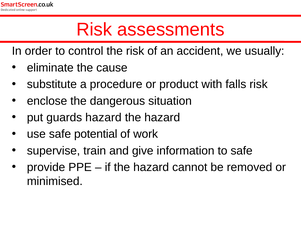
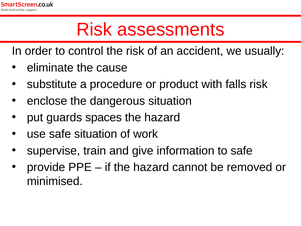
guards hazard: hazard -> spaces (104, 117)
safe potential: potential -> situation (96, 134)
